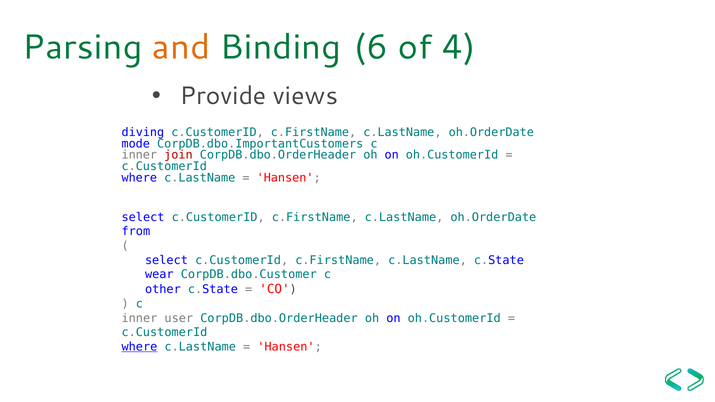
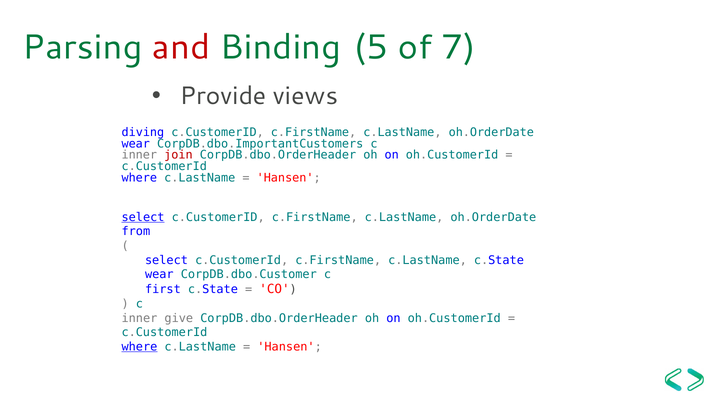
and colour: orange -> red (181, 47)
6: 6 -> 5 (371, 47)
4: 4 -> 7 (459, 47)
mode: mode -> wear (136, 144)
select underline: none -> present (143, 217)
other: other -> first (163, 290)
user: user -> give (179, 318)
